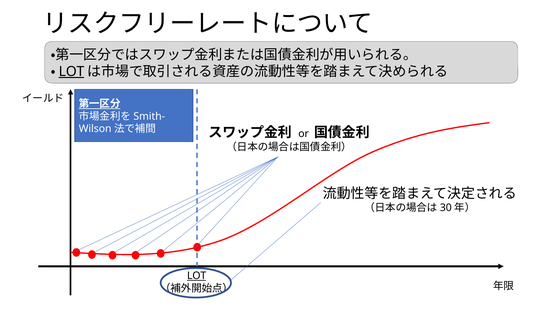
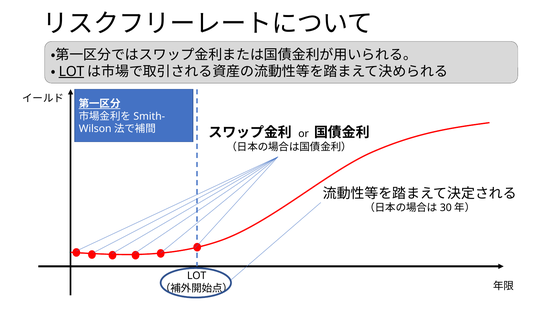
LOT underline: present -> none (197, 276)
